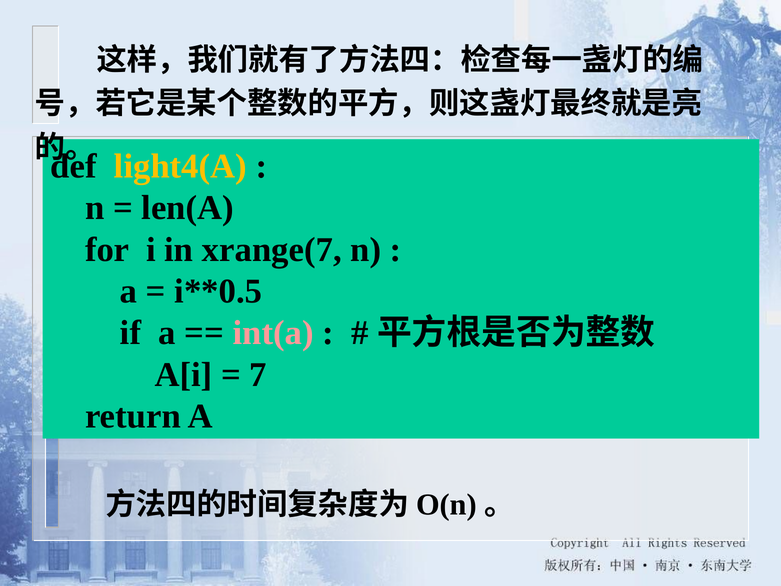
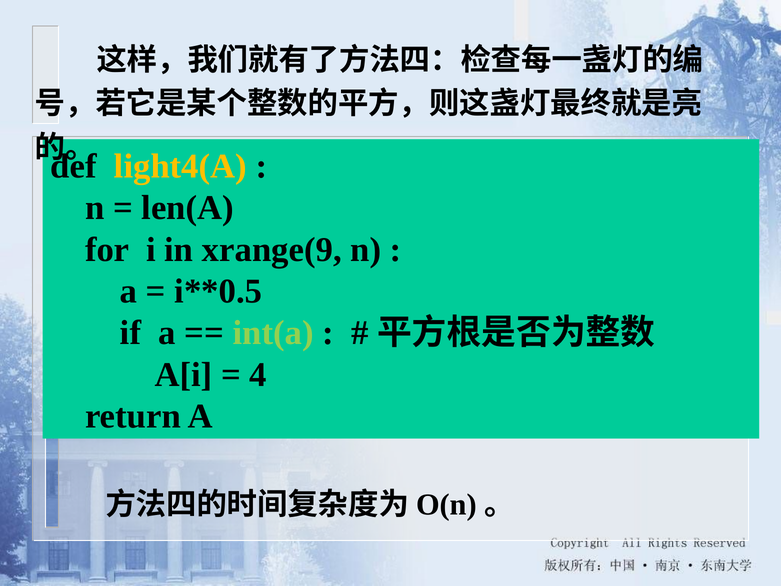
xrange(7: xrange(7 -> xrange(9 (272, 250)
int(a colour: pink -> light green (273, 333)
7: 7 -> 4 (258, 375)
